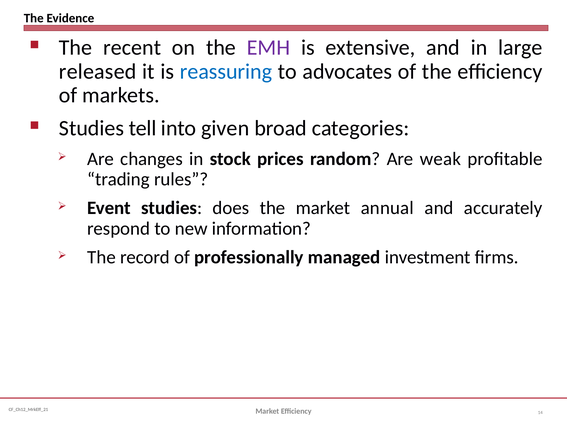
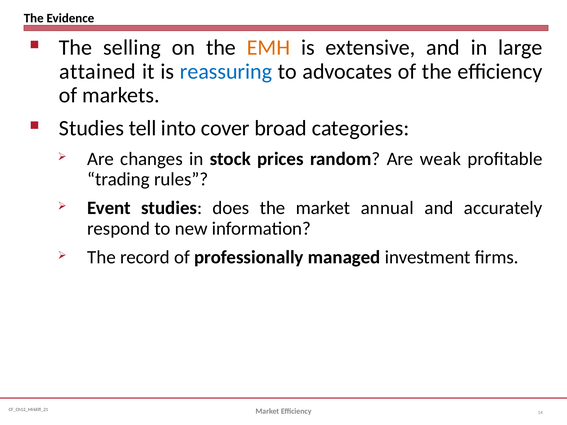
recent: recent -> selling (132, 48)
EMH colour: purple -> orange (269, 48)
released: released -> attained (98, 71)
given: given -> cover (225, 128)
